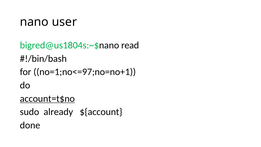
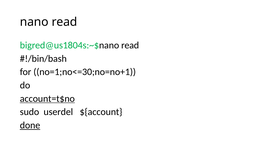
nano user: user -> read (65, 22)
no=1;no<=97;no=no+1: no=1;no<=97;no=no+1 -> no=1;no<=30;no=no+1 (85, 72)
already: already -> userdel (58, 112)
done underline: none -> present (30, 125)
